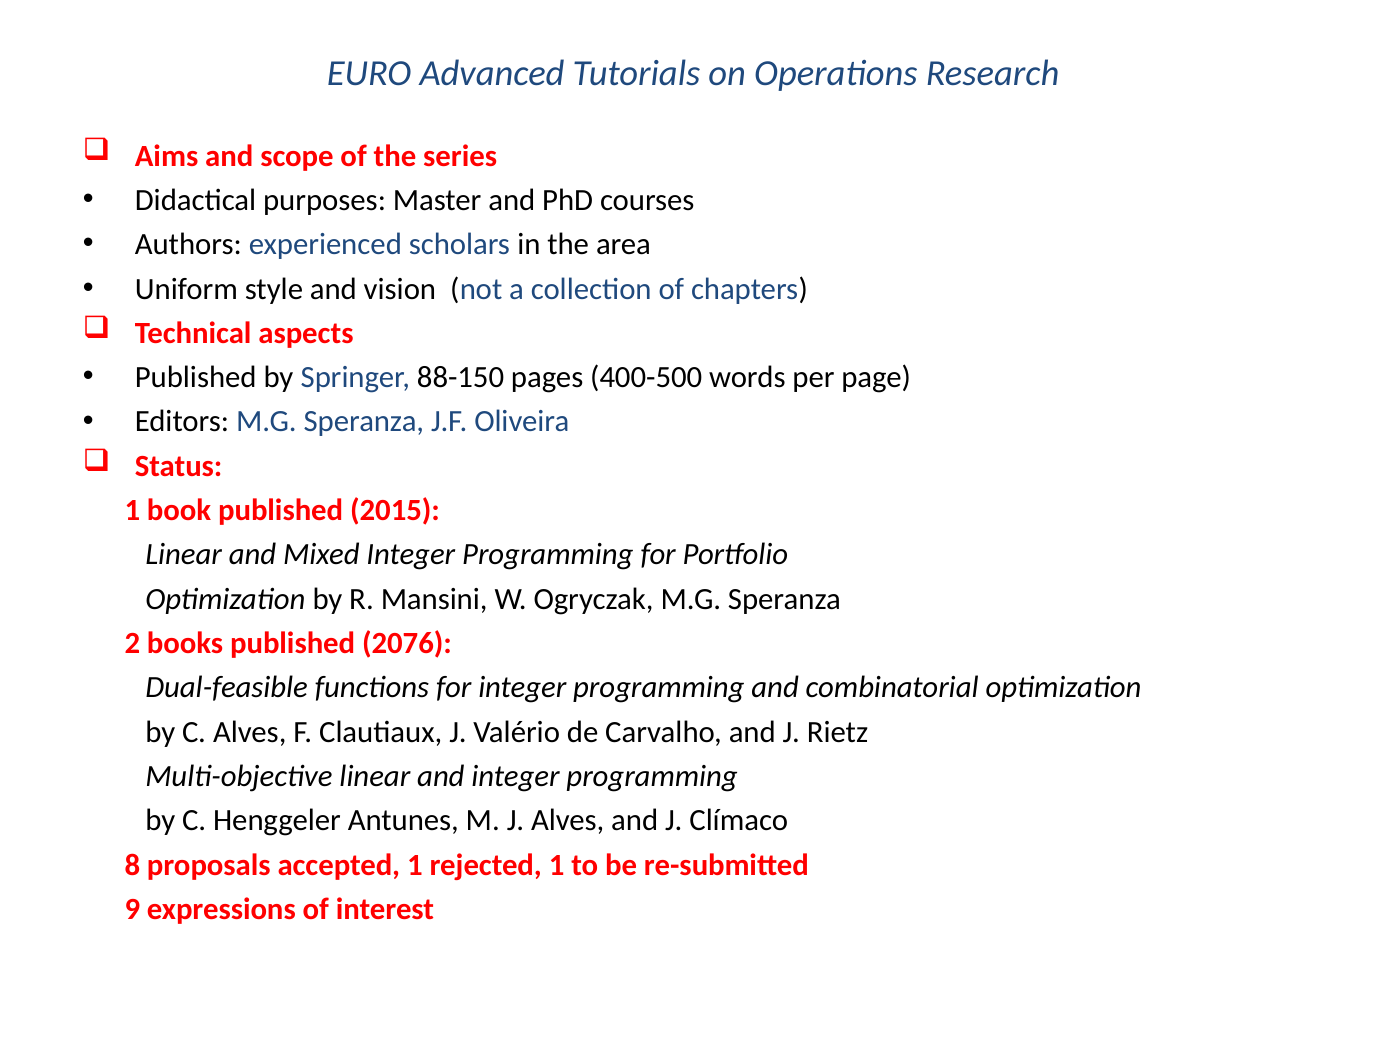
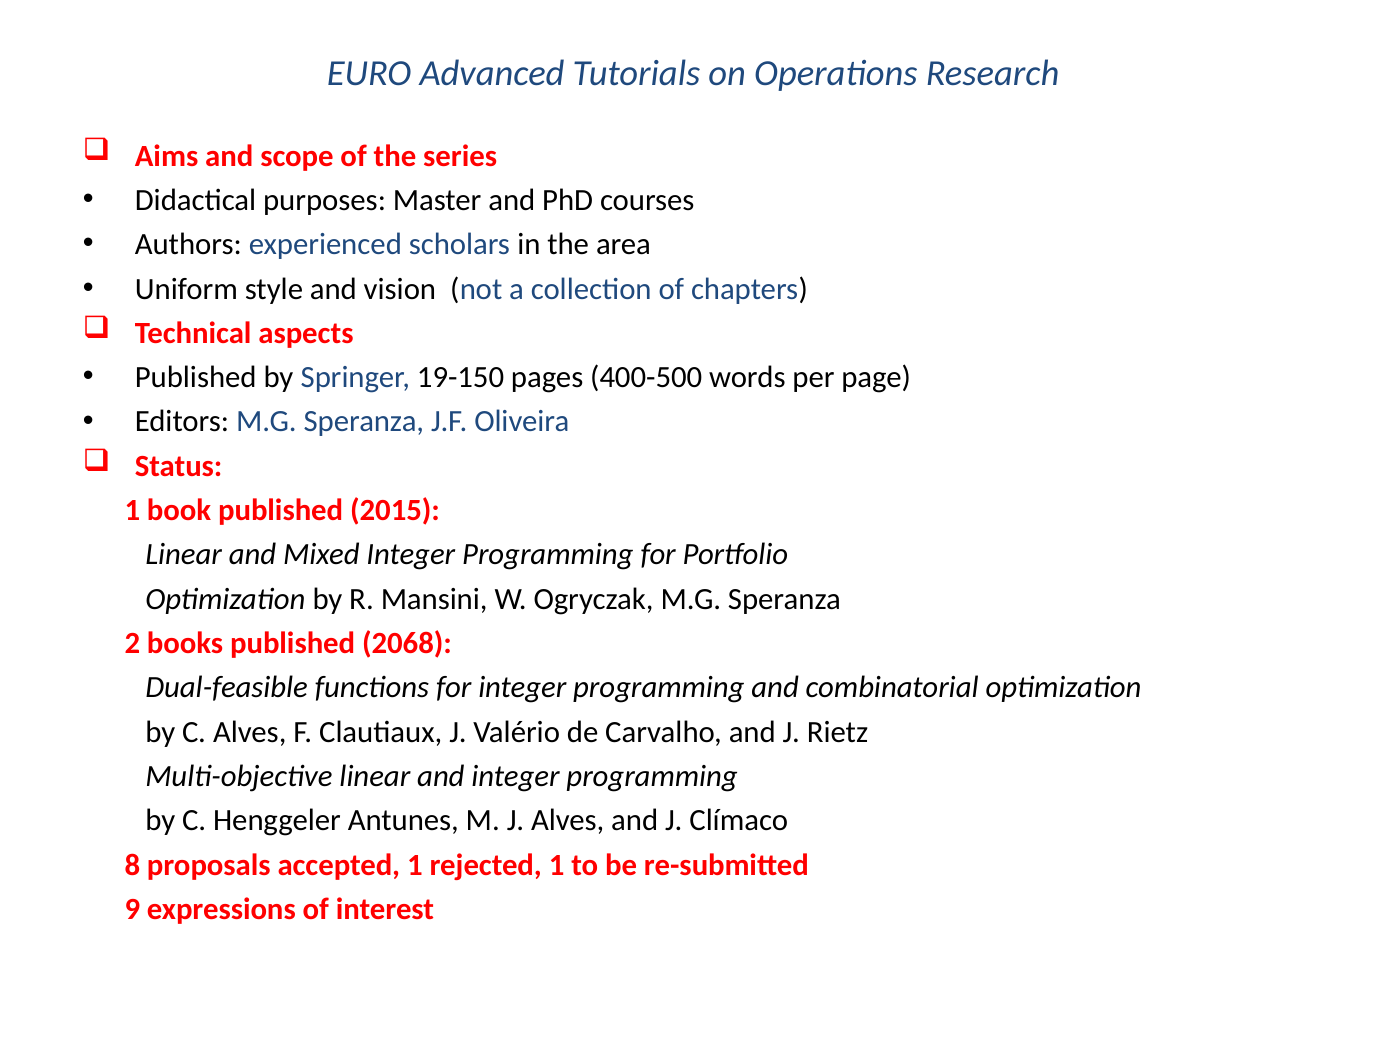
88-150: 88-150 -> 19-150 (461, 377)
2076: 2076 -> 2068 (407, 643)
